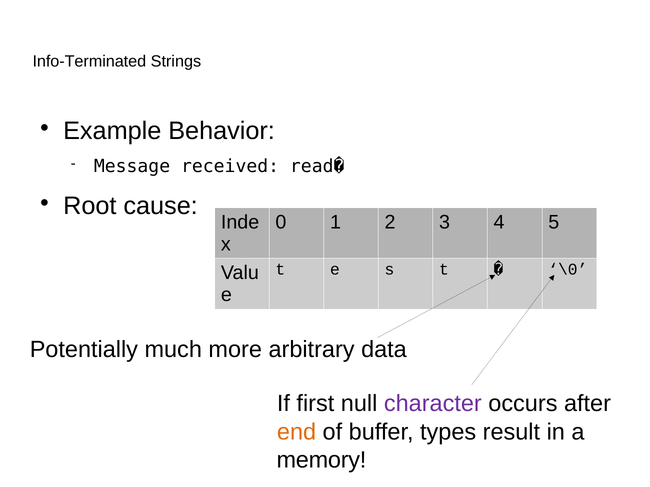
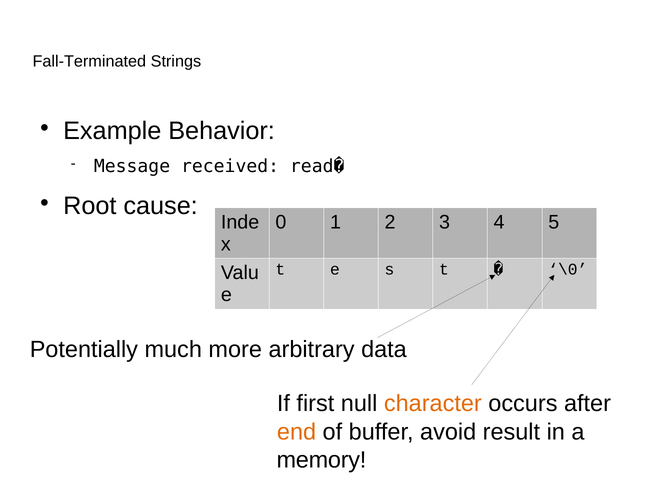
Info-Terminated: Info-Terminated -> Fall-Terminated (89, 61)
character colour: purple -> orange (433, 404)
types: types -> avoid (448, 432)
